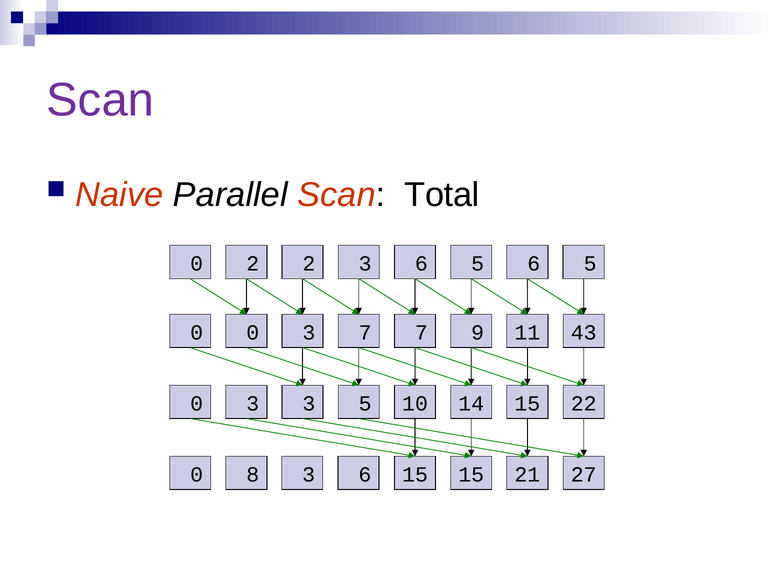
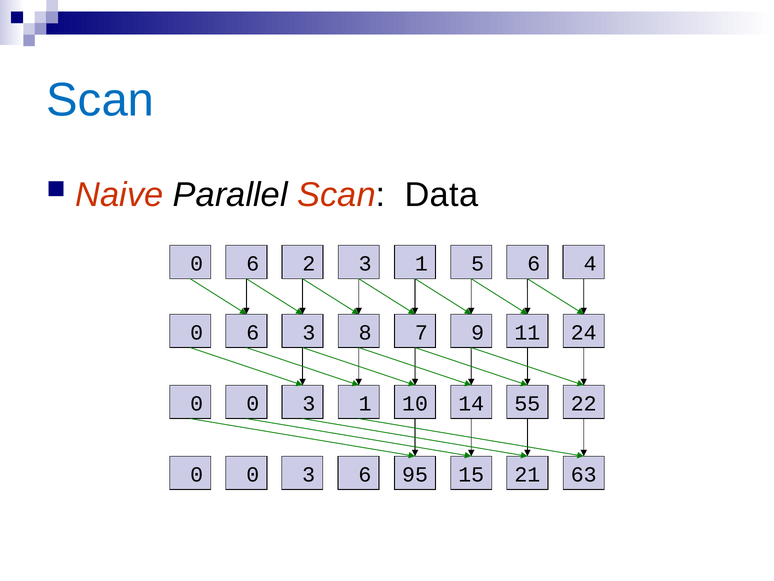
Scan colour: purple -> blue (100, 100)
Total: Total -> Data (442, 195)
2: 2 -> 6 (253, 263)
2 3 6: 6 -> 1 (421, 263)
6 5: 5 -> 4 (590, 263)
0: 0 -> 6 (253, 332)
3 7: 7 -> 8 (365, 332)
43: 43 -> 24 (584, 332)
3: 3 -> 0 (253, 403)
5: 5 -> 1 (365, 403)
10 15: 15 -> 55 (527, 403)
8: 8 -> 0 (253, 474)
6 15: 15 -> 95 (415, 474)
27: 27 -> 63 (584, 474)
